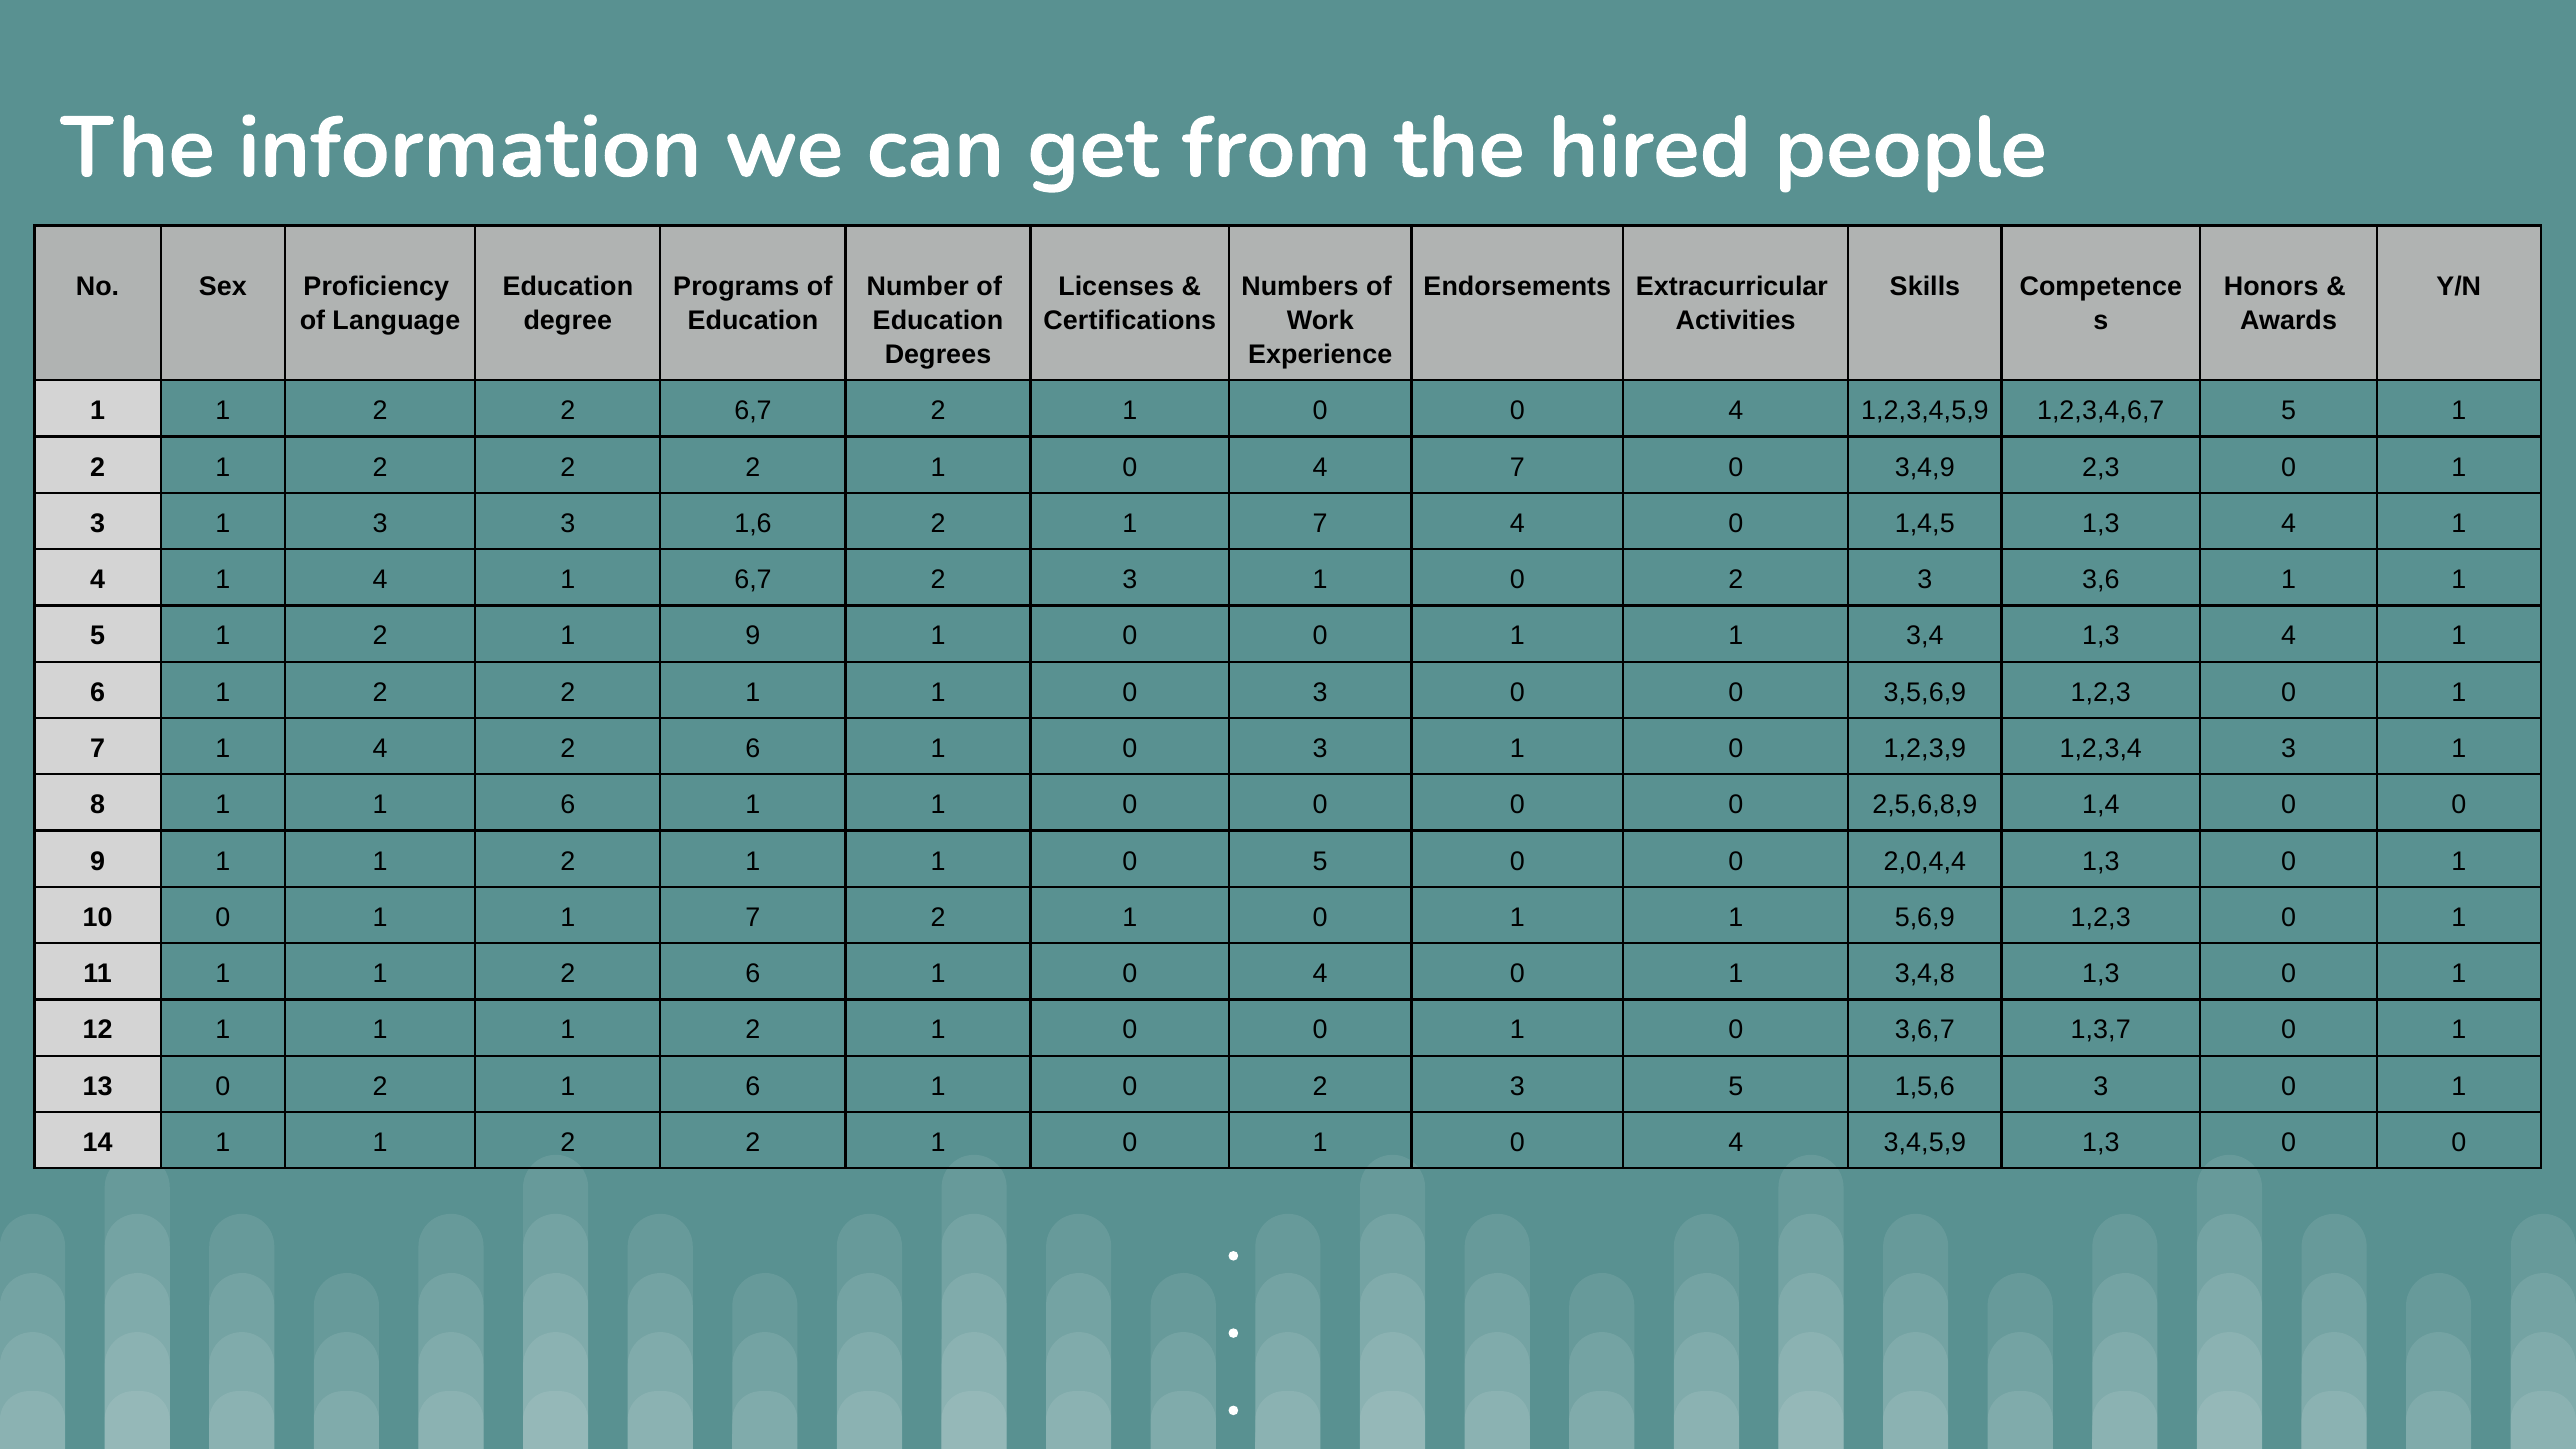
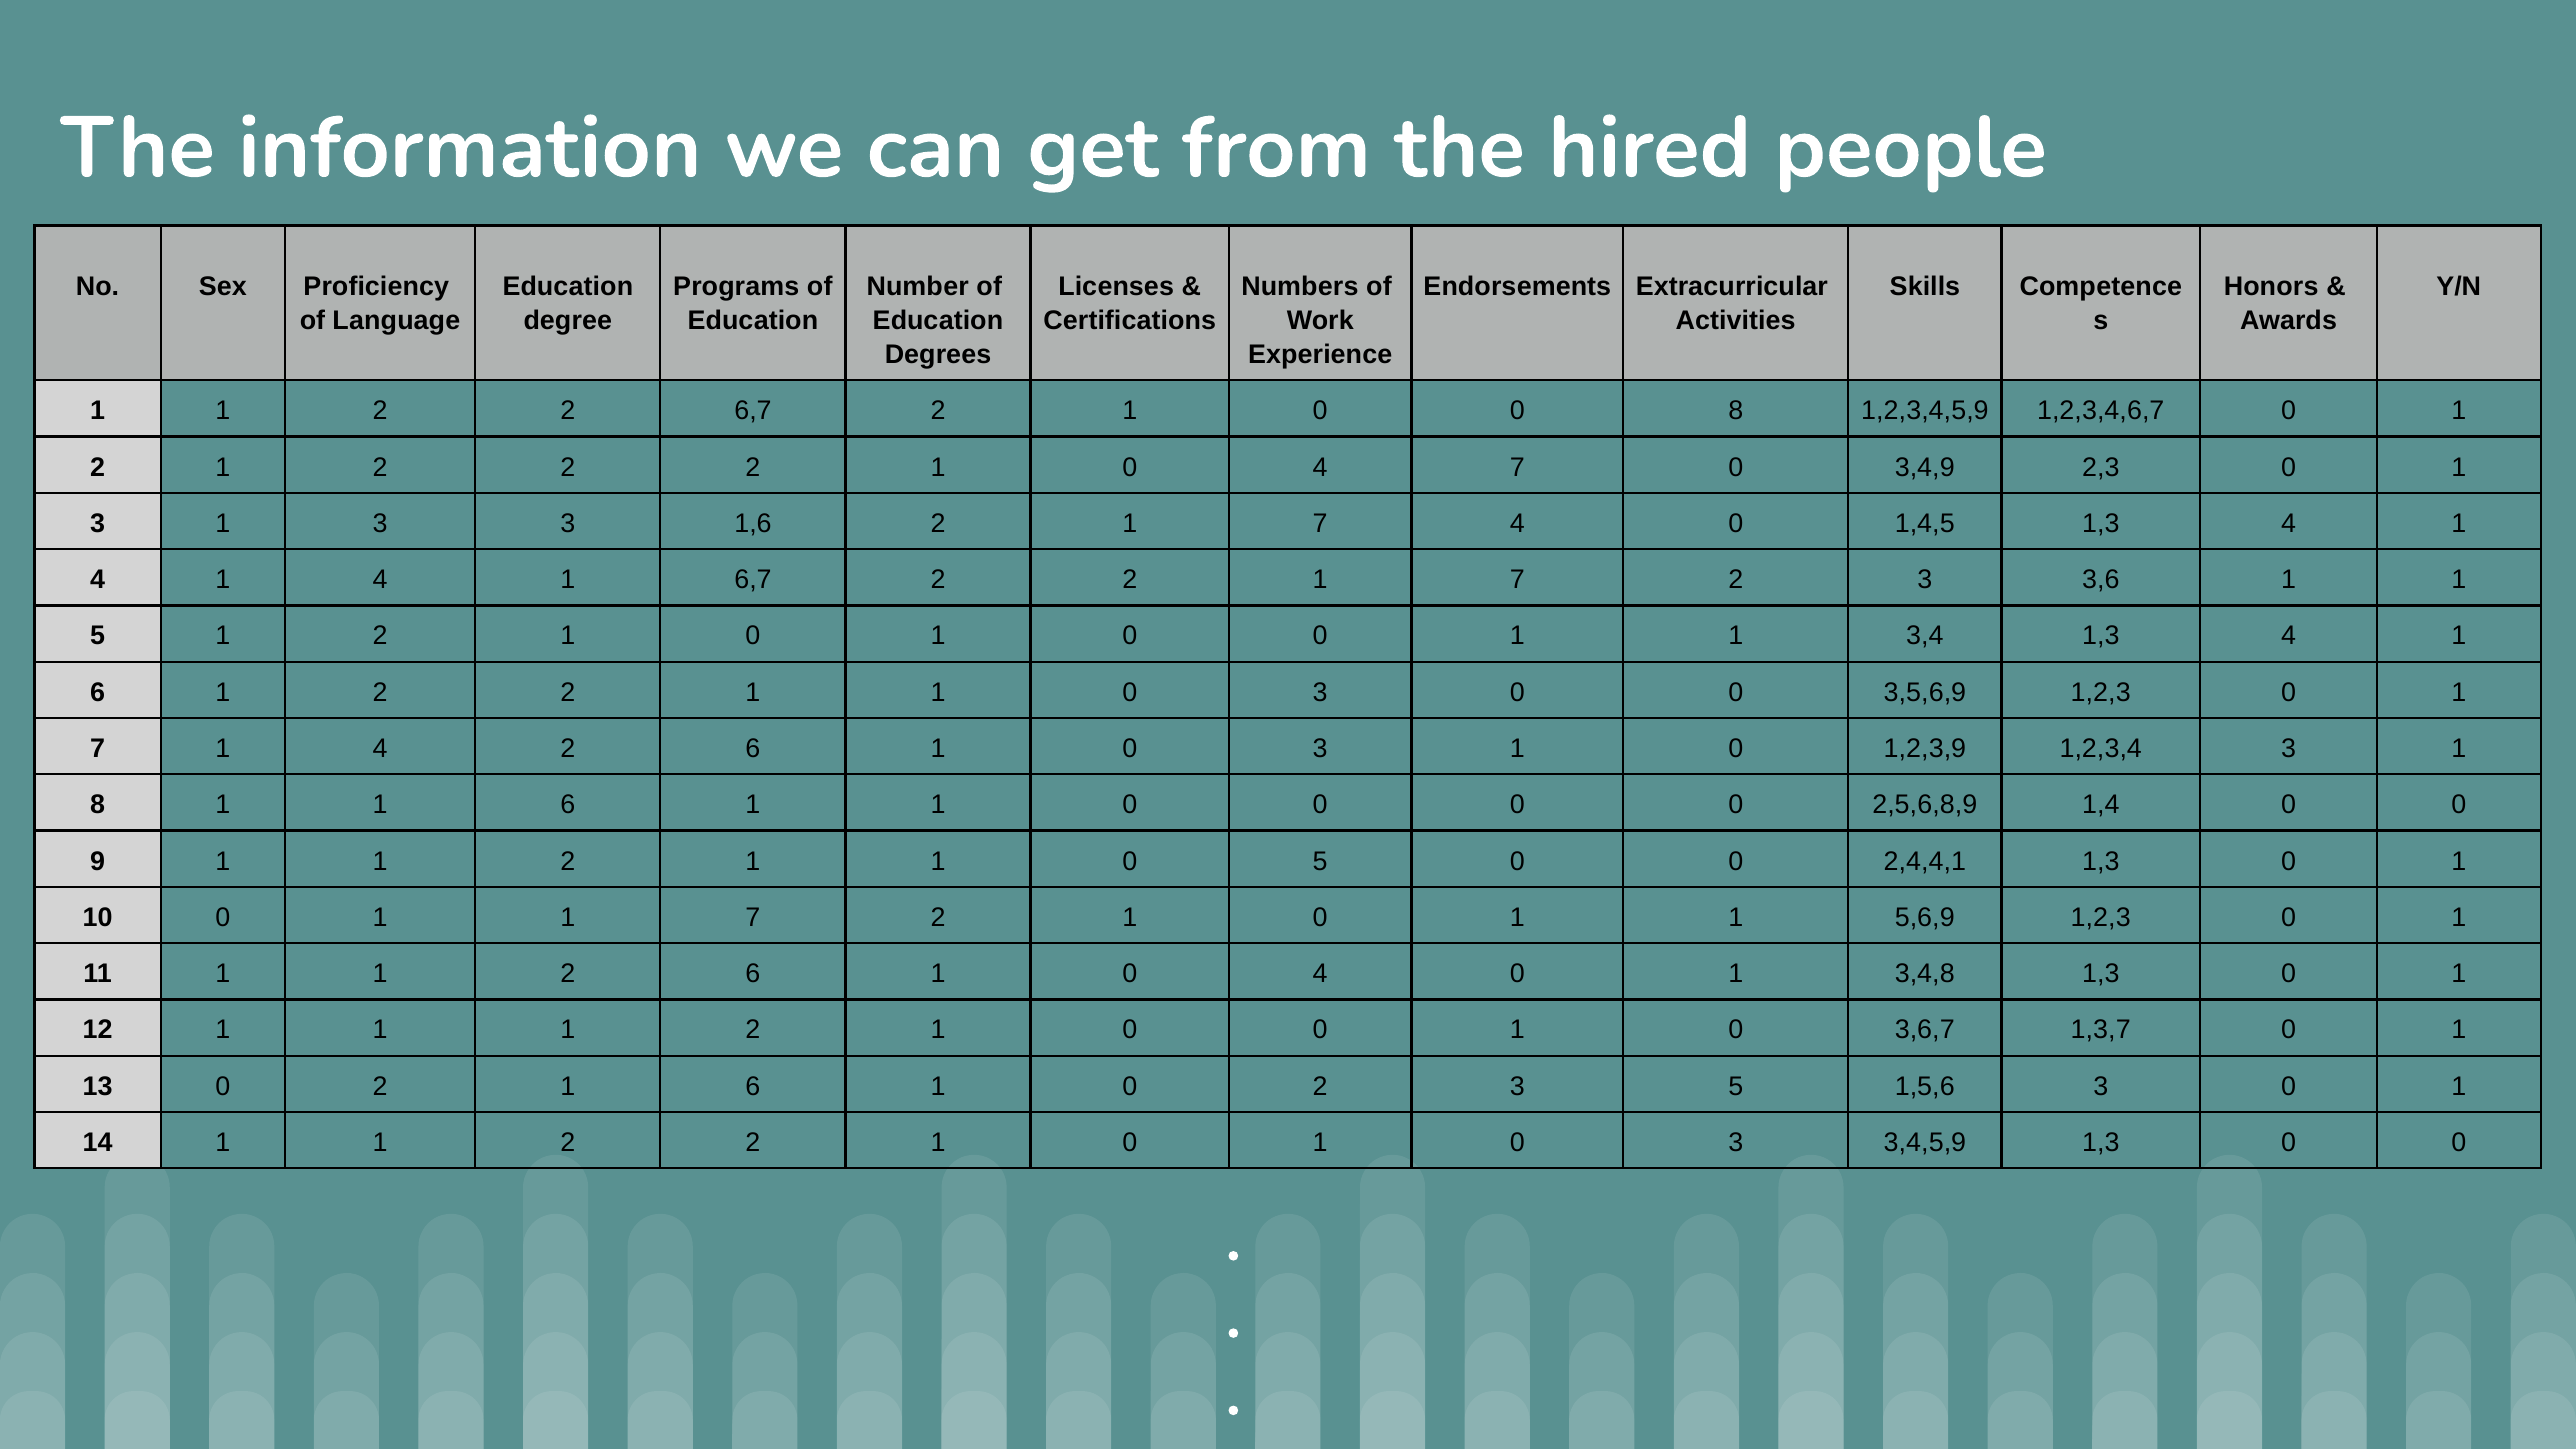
0 0 4: 4 -> 8 (1736, 411)
1,2,3,4,6,7 5: 5 -> 0 (2289, 411)
6,7 2 3: 3 -> 2 (1130, 580)
0: 0 -> 7 (1517, 580)
9: 9 -> 0 (753, 636)
2,0,4,4: 2,0,4,4 -> 2,4,4,1 (1925, 861)
0 1 0 4: 4 -> 3 (1736, 1143)
